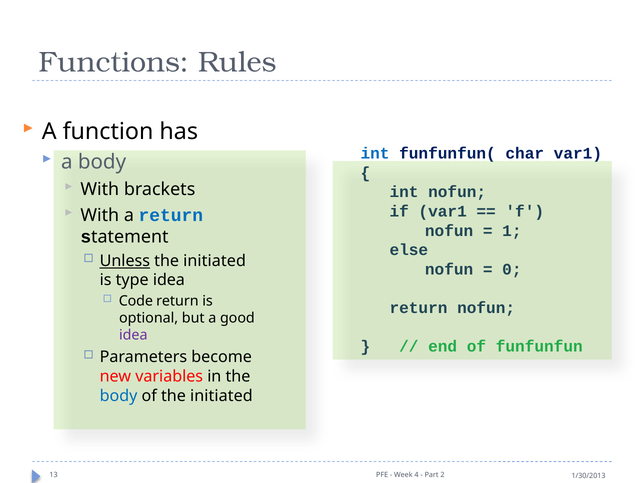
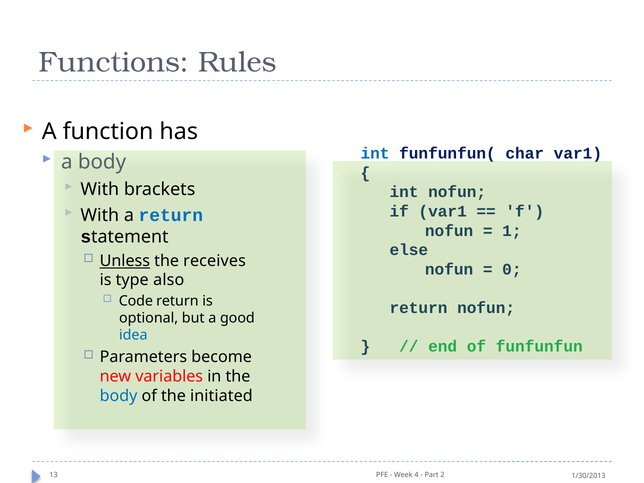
Unless the initiated: initiated -> receives (215, 261)
type idea: idea -> also (169, 280)
idea colour: purple -> blue (133, 335)
